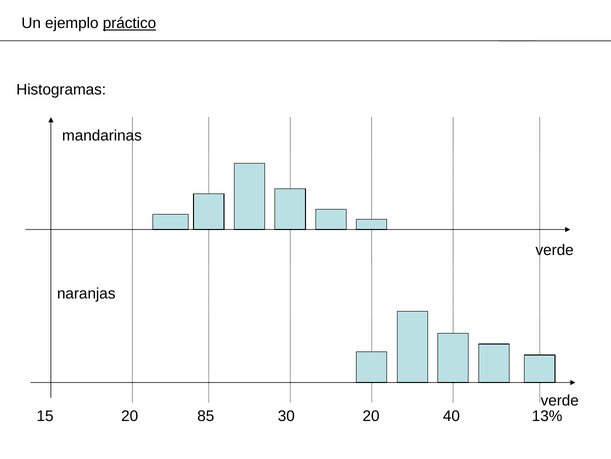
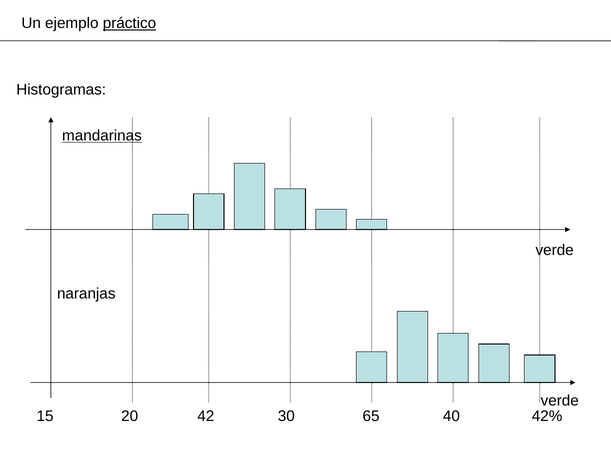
mandarinas underline: none -> present (102, 135)
85: 85 -> 42 (206, 415)
30 20: 20 -> 65 (371, 415)
13%: 13% -> 42% (547, 415)
